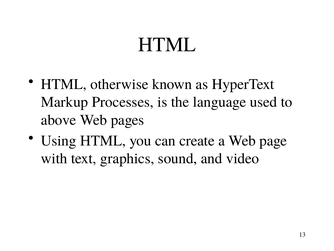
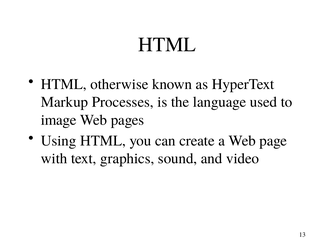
above: above -> image (59, 120)
